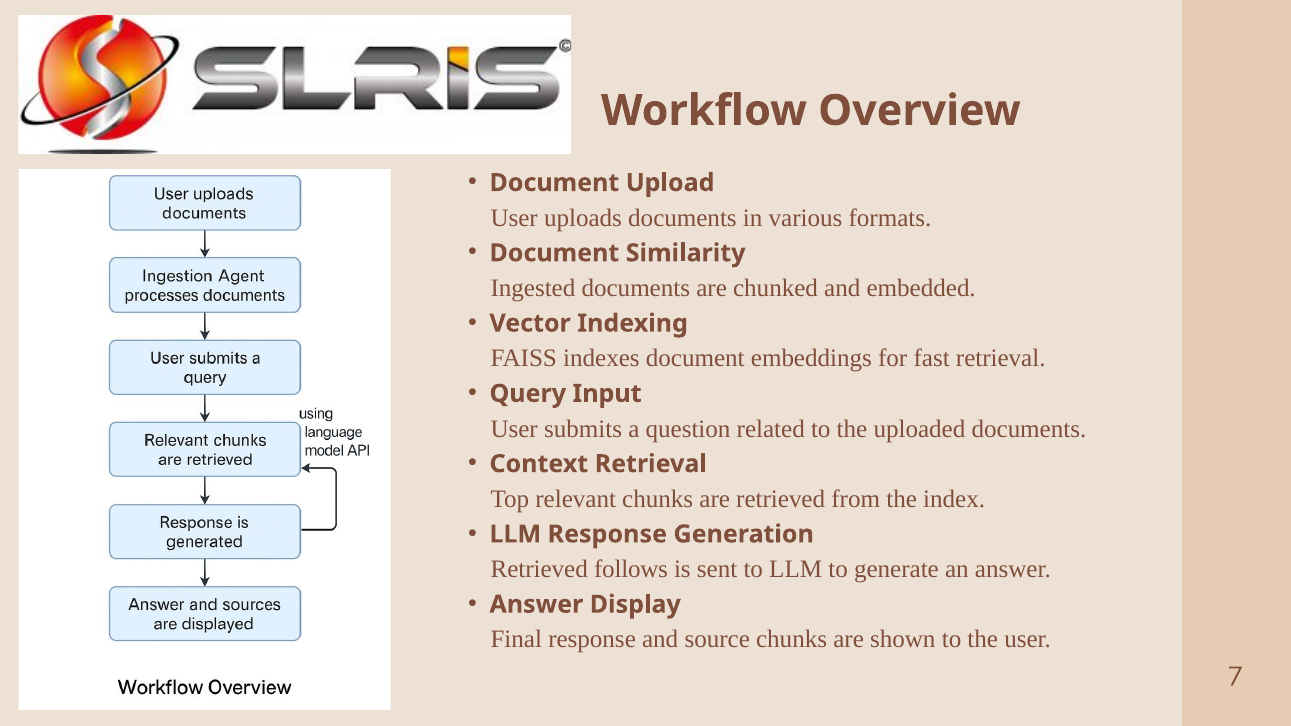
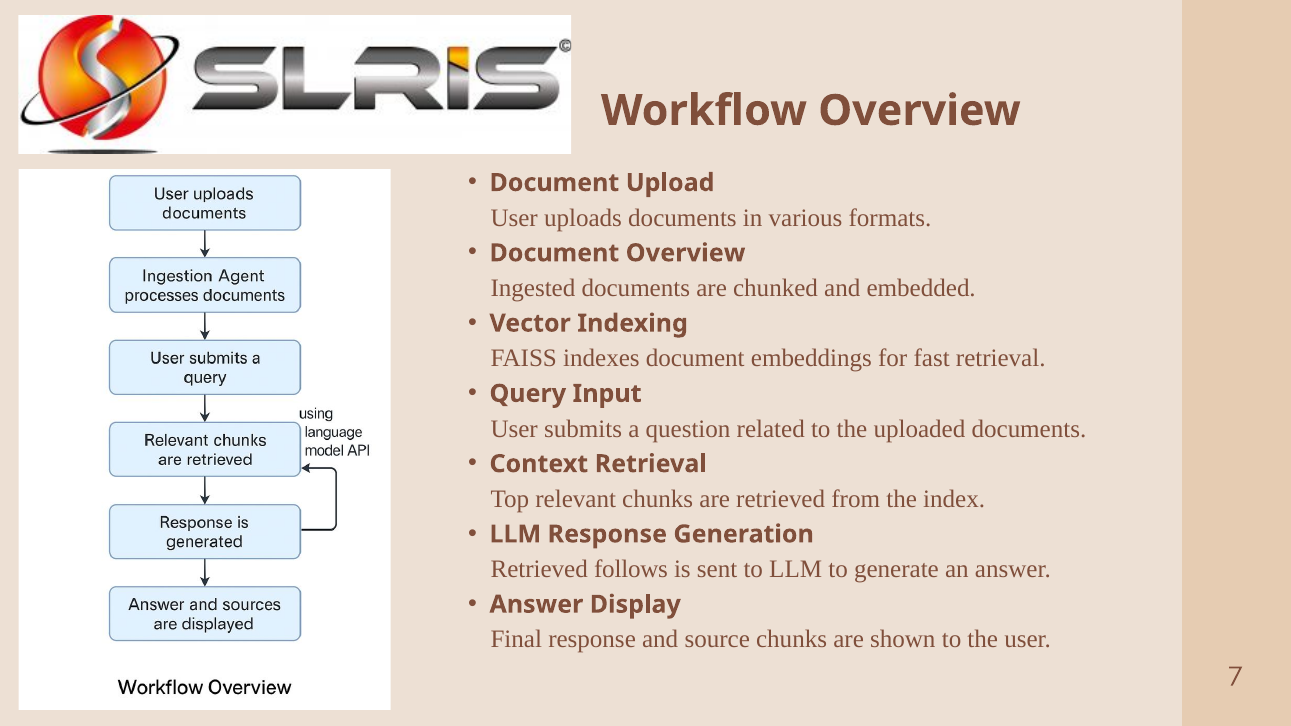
Document Similarity: Similarity -> Overview (686, 253)
